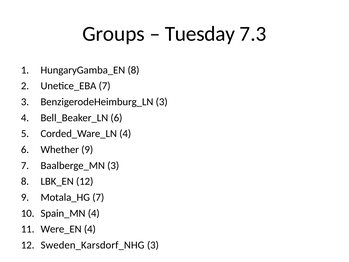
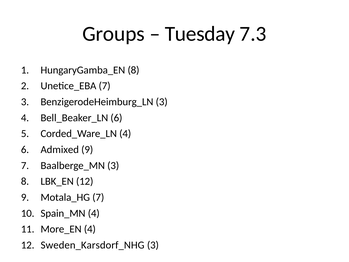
Whether: Whether -> Admixed (60, 149)
Were_EN: Were_EN -> More_EN (61, 229)
